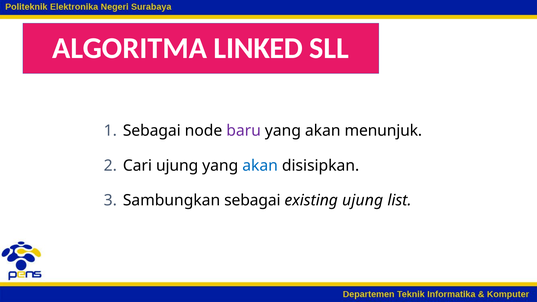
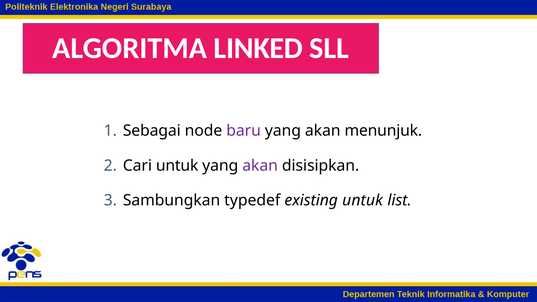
Cari ujung: ujung -> untuk (177, 166)
akan colour: blue -> purple (260, 166)
Sambungkan sebagai: sebagai -> typedef (252, 200)
existing ujung: ujung -> untuk (363, 200)
